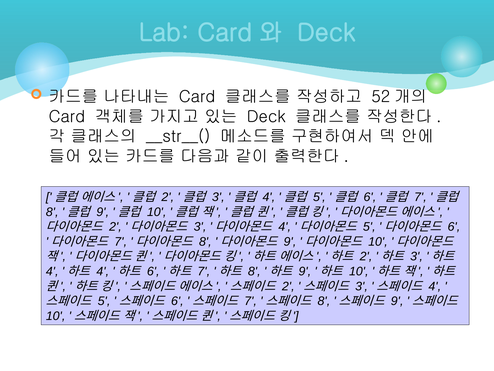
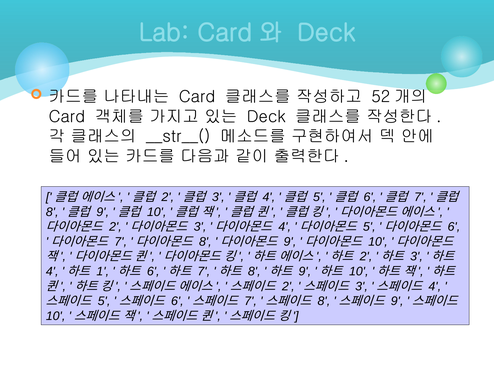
4: 4 -> 1 (103, 271)
